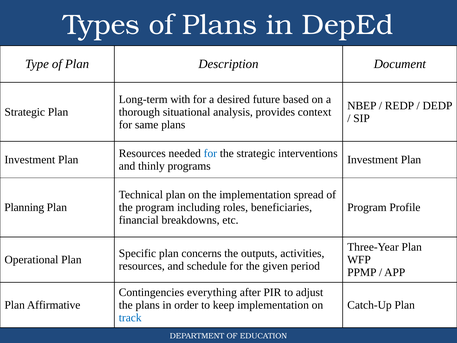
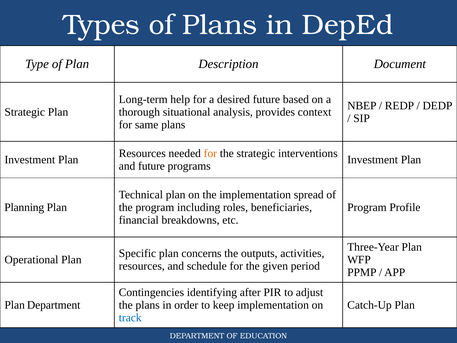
with: with -> help (180, 99)
for colour: blue -> orange (210, 153)
and thinly: thinly -> future (152, 166)
everything: everything -> identifying (212, 292)
Plan Affirmative: Affirmative -> Department (54, 305)
